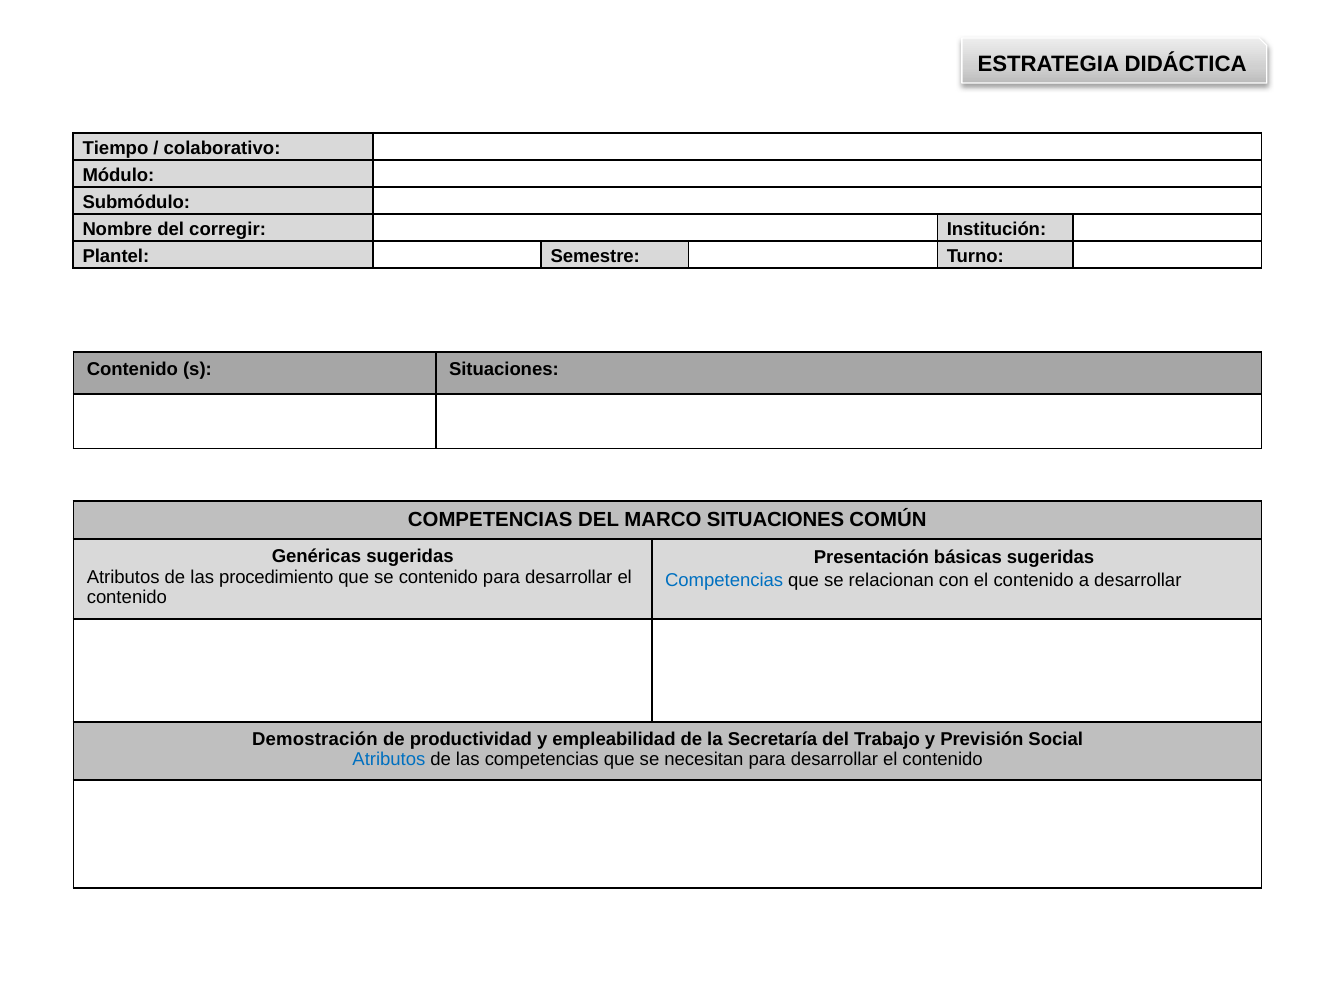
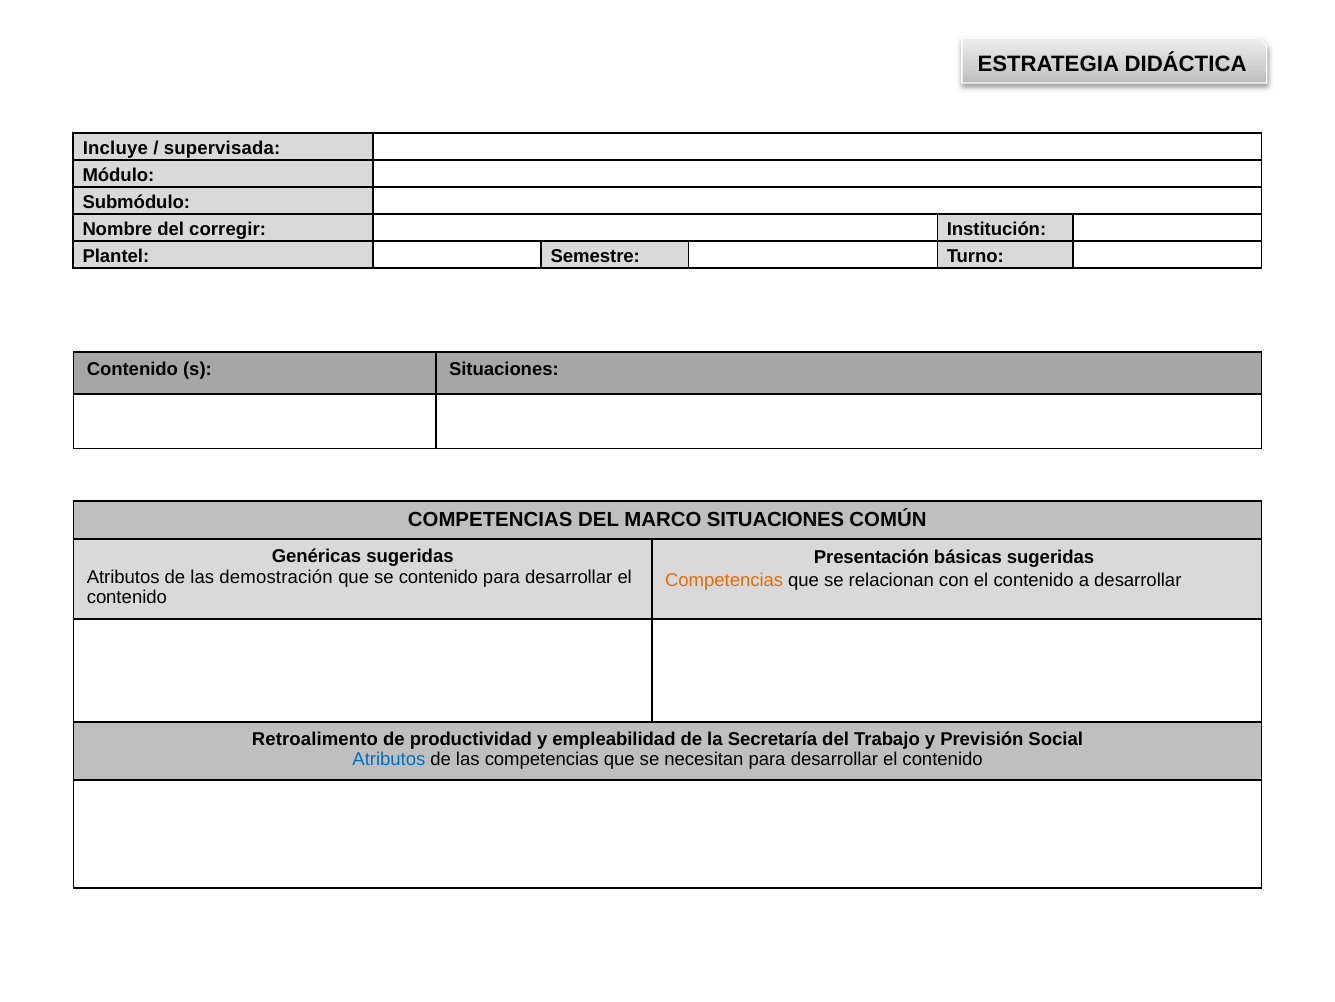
Tiempo: Tiempo -> Incluye (115, 149)
colaborativo: colaborativo -> supervisada (222, 149)
procedimiento: procedimiento -> demostración (276, 576)
Competencias colour: blue -> orange (724, 580)
Demostración: Demostración -> Retroalimento (315, 739)
